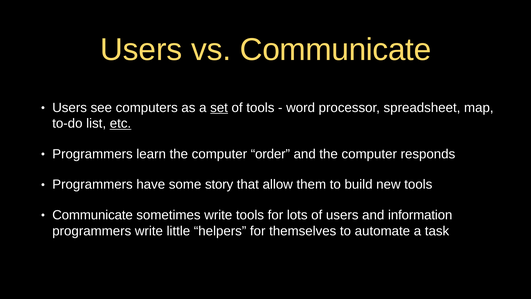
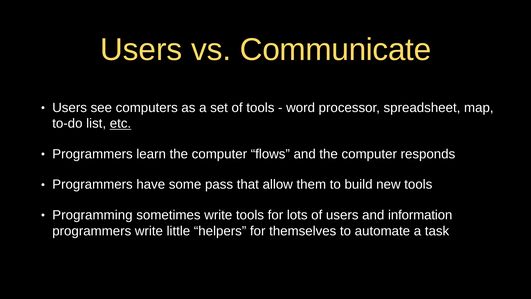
set underline: present -> none (219, 108)
order: order -> flows (270, 154)
story: story -> pass (219, 184)
Communicate: Communicate -> Programming (92, 215)
